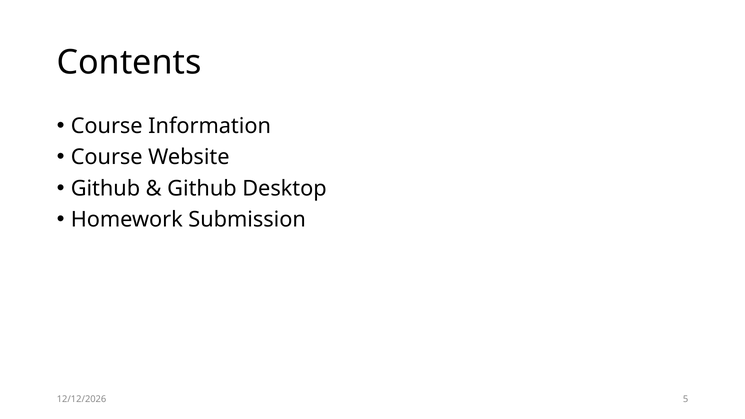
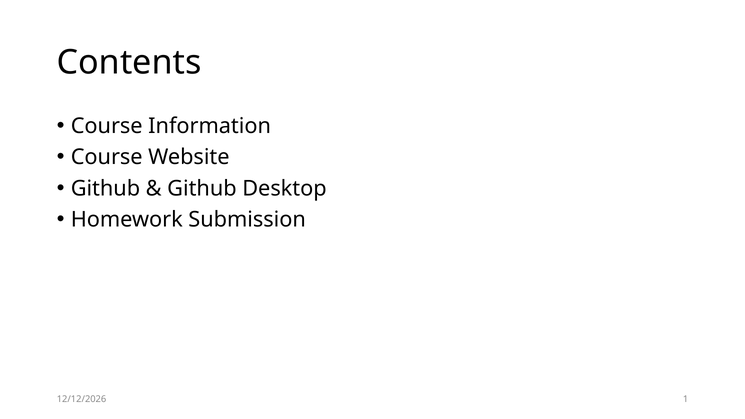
5: 5 -> 1 (686, 399)
